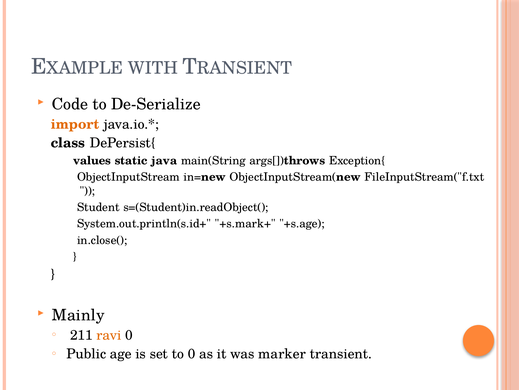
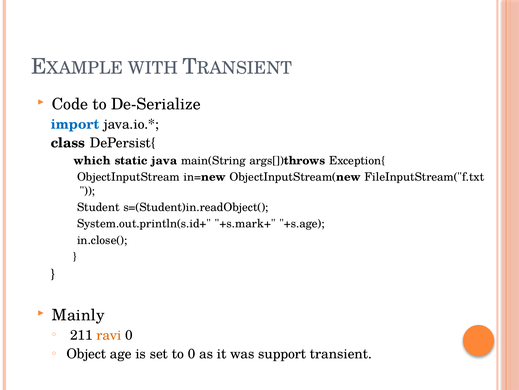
import colour: orange -> blue (75, 124)
values: values -> which (92, 160)
Public: Public -> Object (86, 353)
marker: marker -> support (282, 353)
